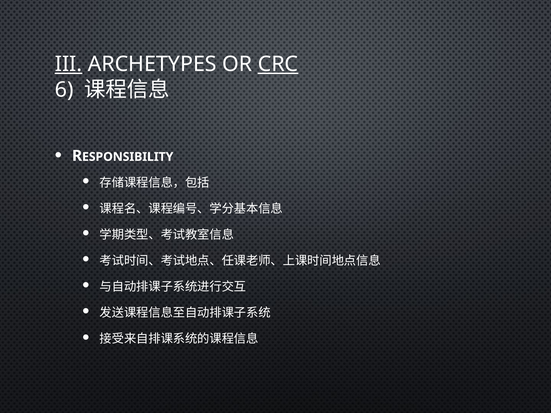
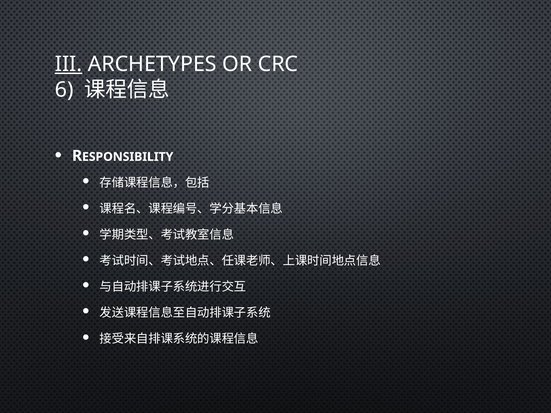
CRC underline: present -> none (278, 64)
